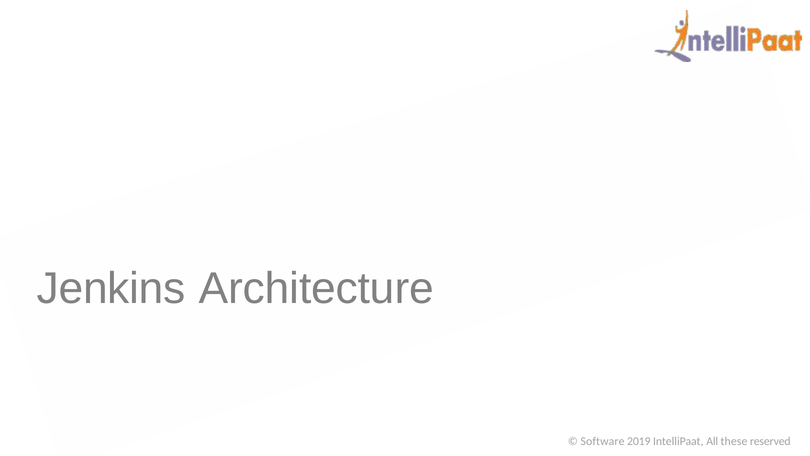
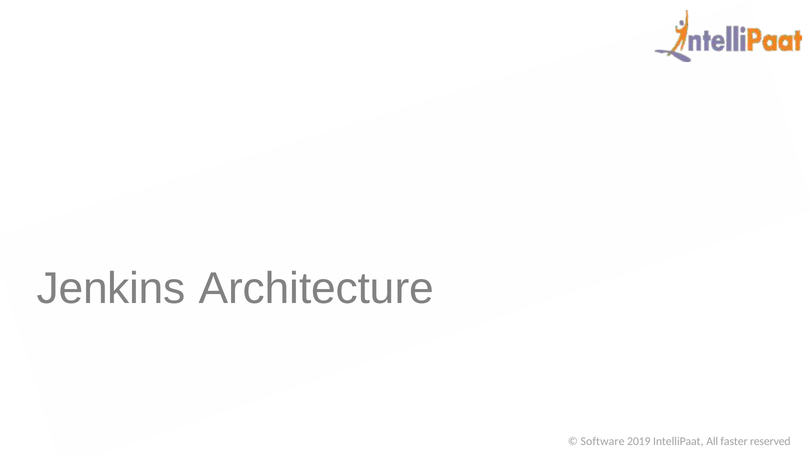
these: these -> faster (734, 441)
